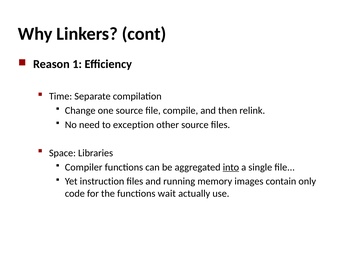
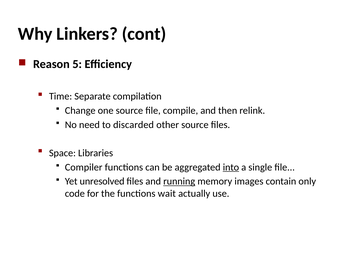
1: 1 -> 5 (77, 64)
exception: exception -> discarded (133, 125)
instruction: instruction -> unresolved (102, 181)
running underline: none -> present (179, 181)
